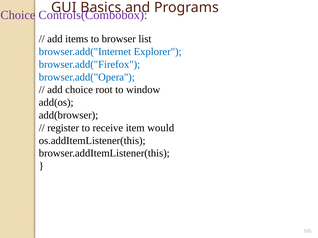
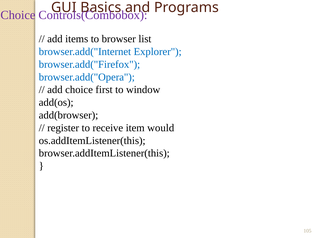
root: root -> first (104, 90)
